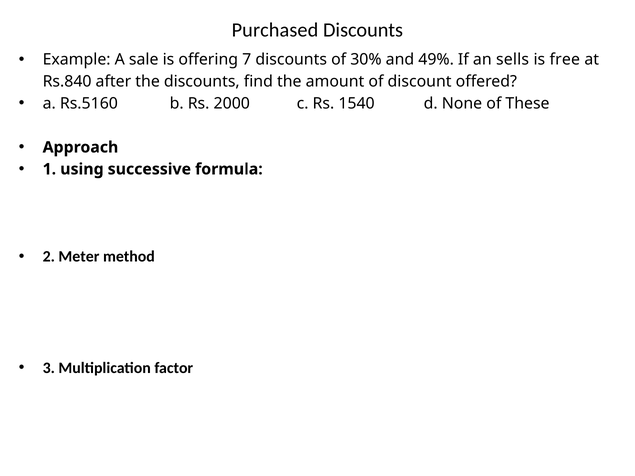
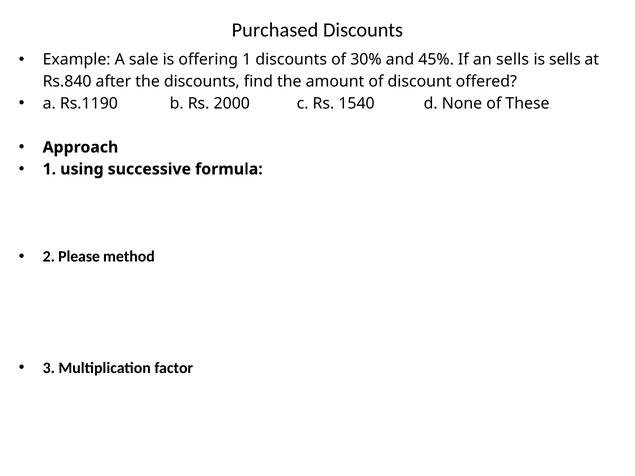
offering 7: 7 -> 1 (247, 60)
49%: 49% -> 45% (436, 60)
is free: free -> sells (565, 60)
Rs.5160: Rs.5160 -> Rs.1190 (89, 104)
Meter: Meter -> Please (79, 257)
